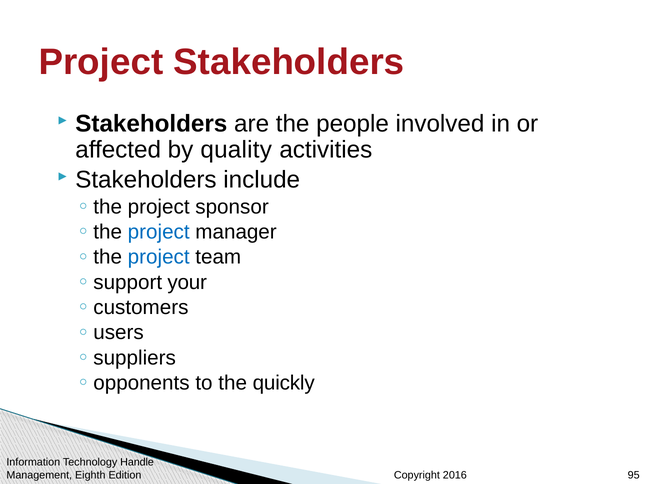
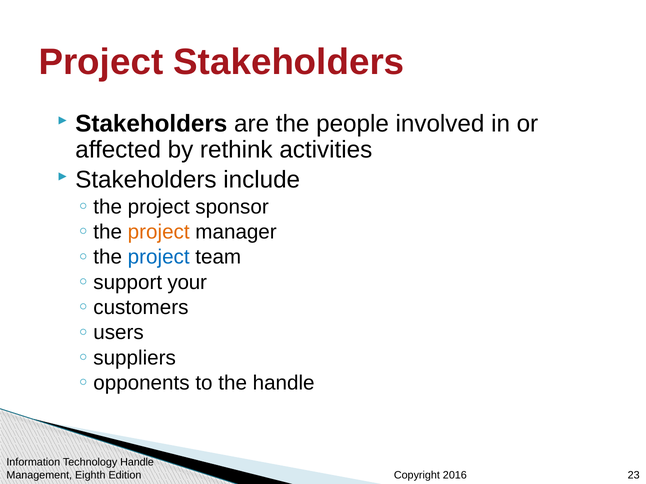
quality: quality -> rethink (236, 150)
project colour: blue -> orange (159, 232)
the quickly: quickly -> handle (284, 383)
95: 95 -> 23 (634, 476)
